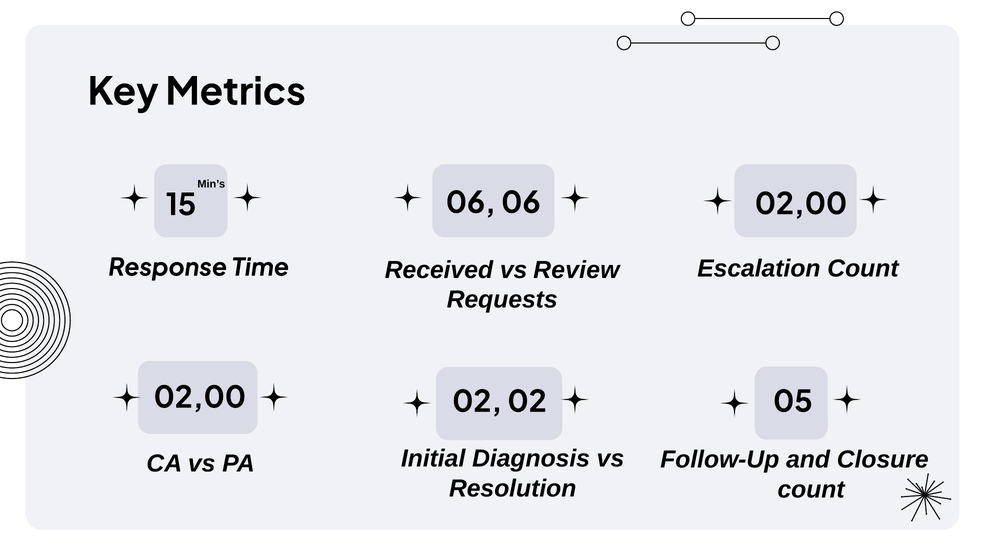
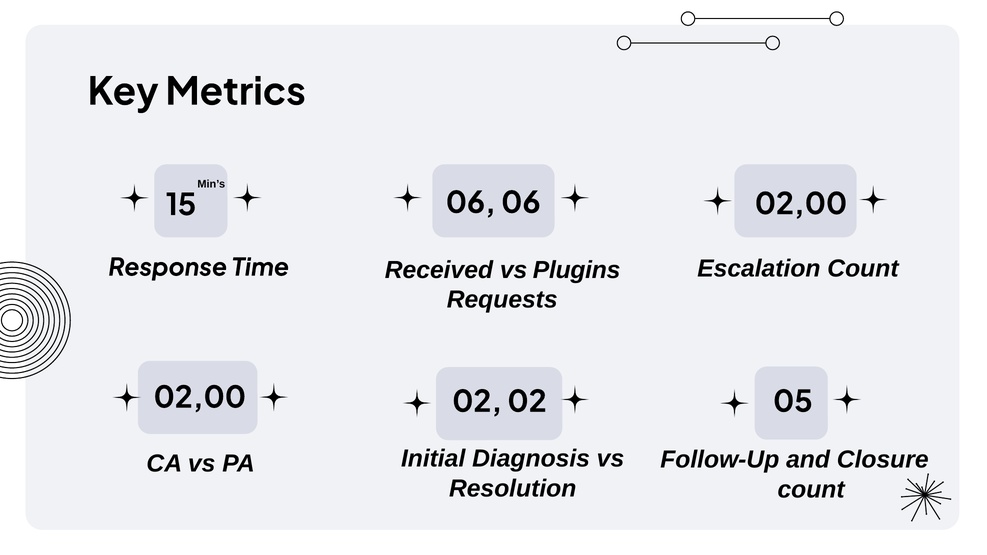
Review: Review -> Plugins (577, 270)
